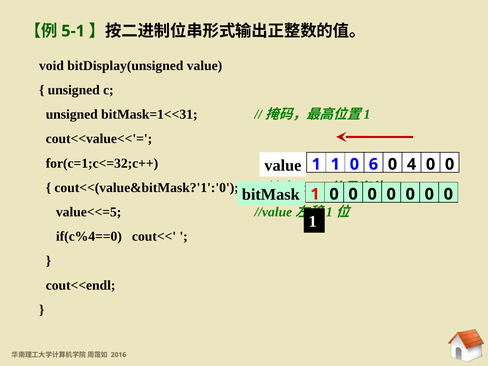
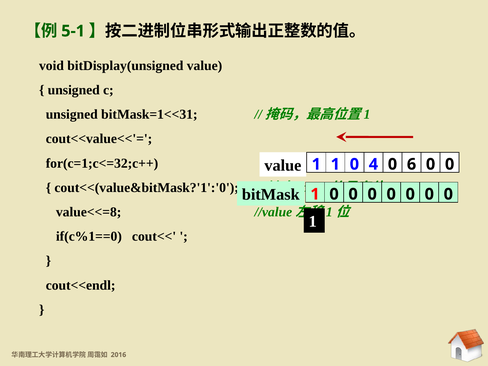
6: 6 -> 4 (373, 164)
4: 4 -> 6 (412, 164)
value<<=5: value<<=5 -> value<<=8 (89, 212)
if(c%4==0: if(c%4==0 -> if(c%1==0 (89, 236)
